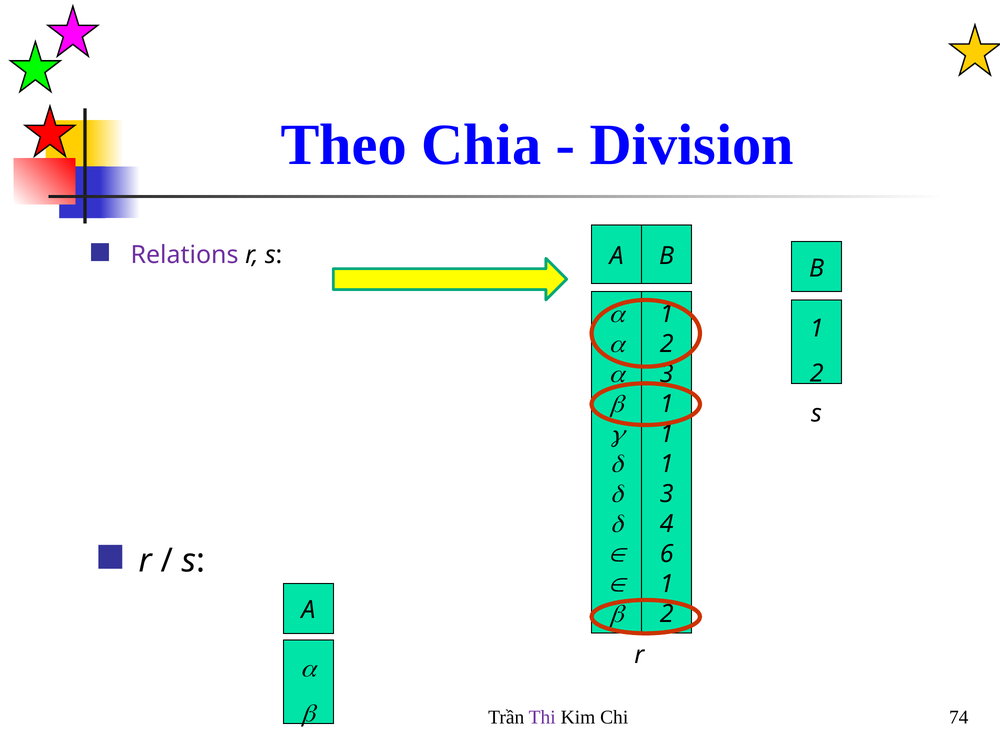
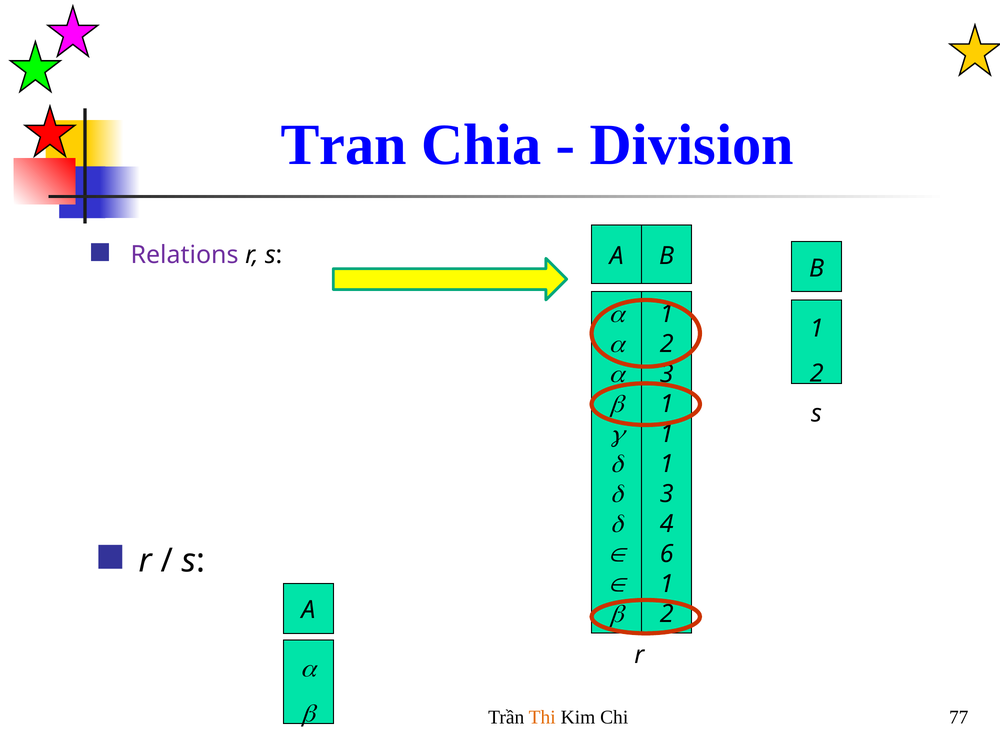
Theo: Theo -> Tran (344, 145)
Thi colour: purple -> orange (542, 717)
74: 74 -> 77 (959, 717)
